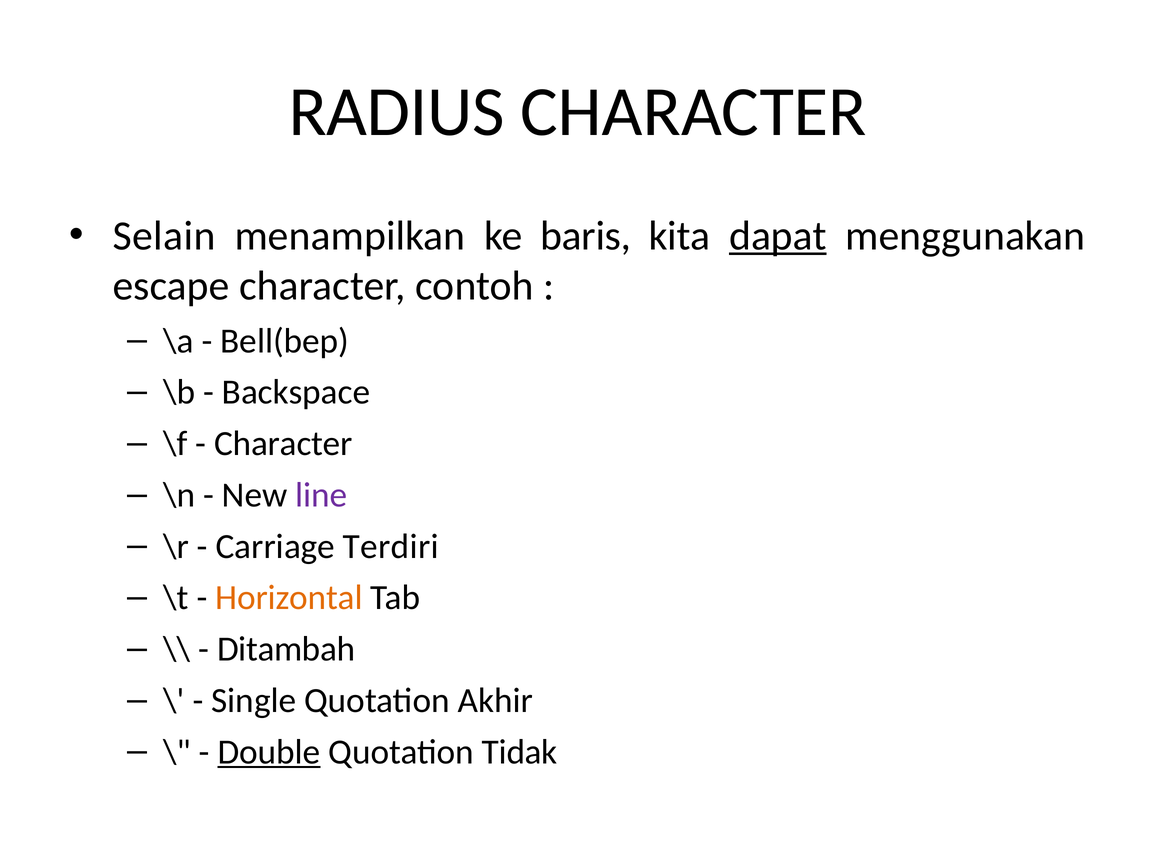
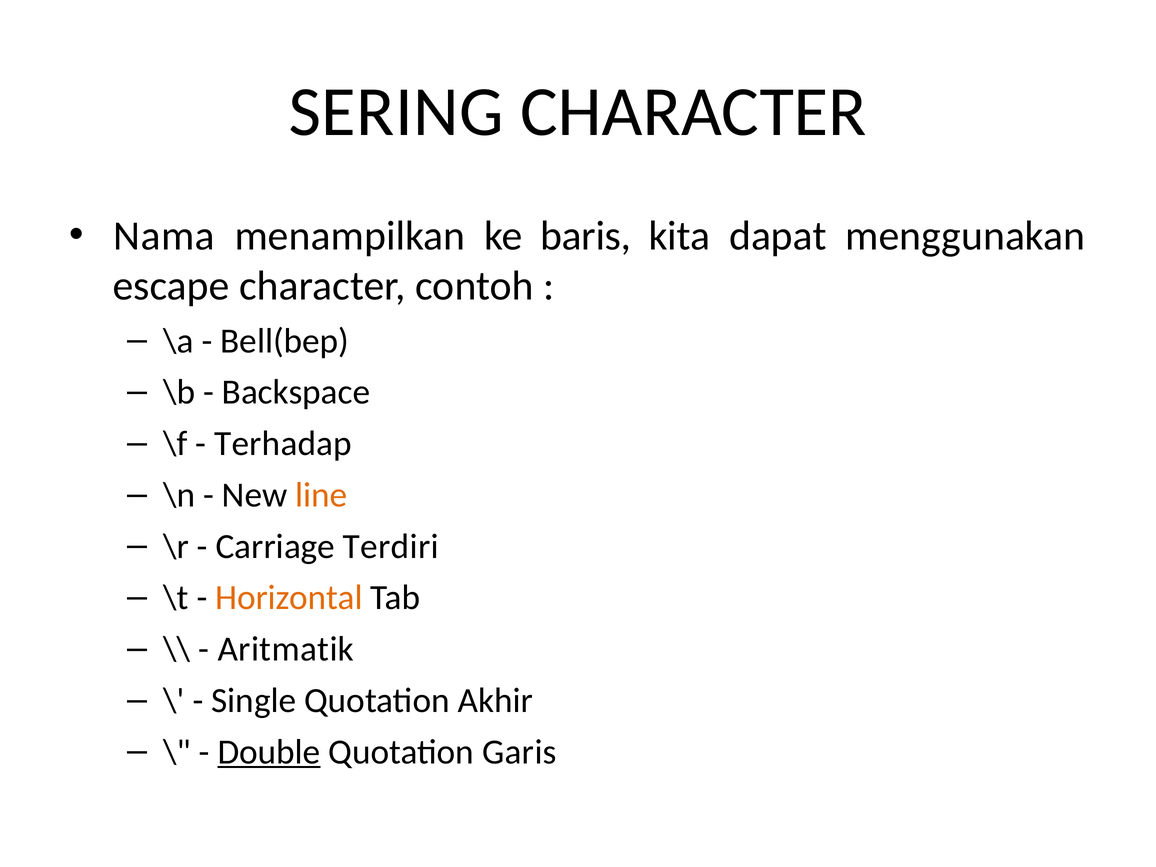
RADIUS: RADIUS -> SERING (396, 112)
Selain: Selain -> Nama (164, 236)
dapat underline: present -> none (778, 236)
Character: Character -> Terhadap (283, 444)
line colour: purple -> orange (321, 495)
Ditambah: Ditambah -> Aritmatik (286, 649)
Tidak: Tidak -> Garis (519, 752)
